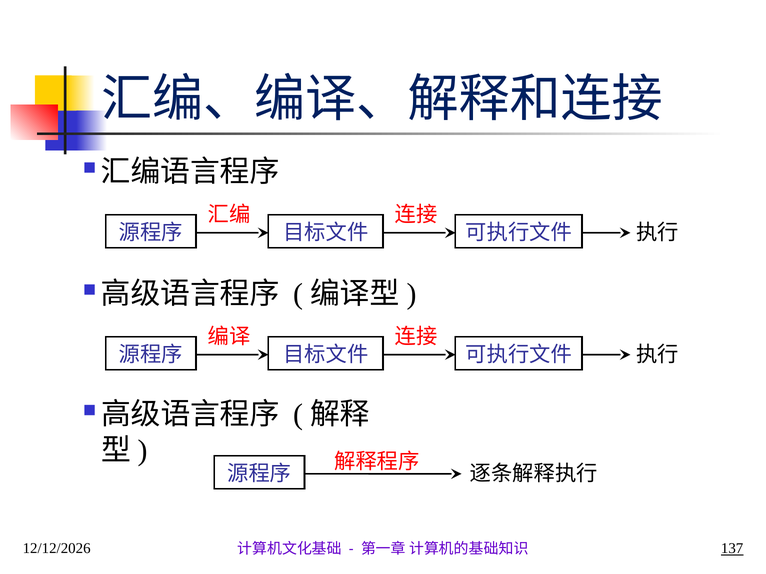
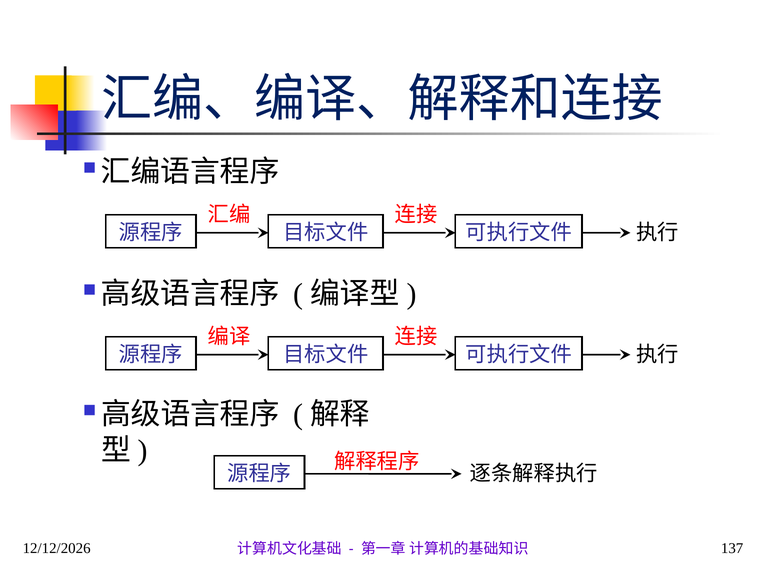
137 underline: present -> none (732, 549)
